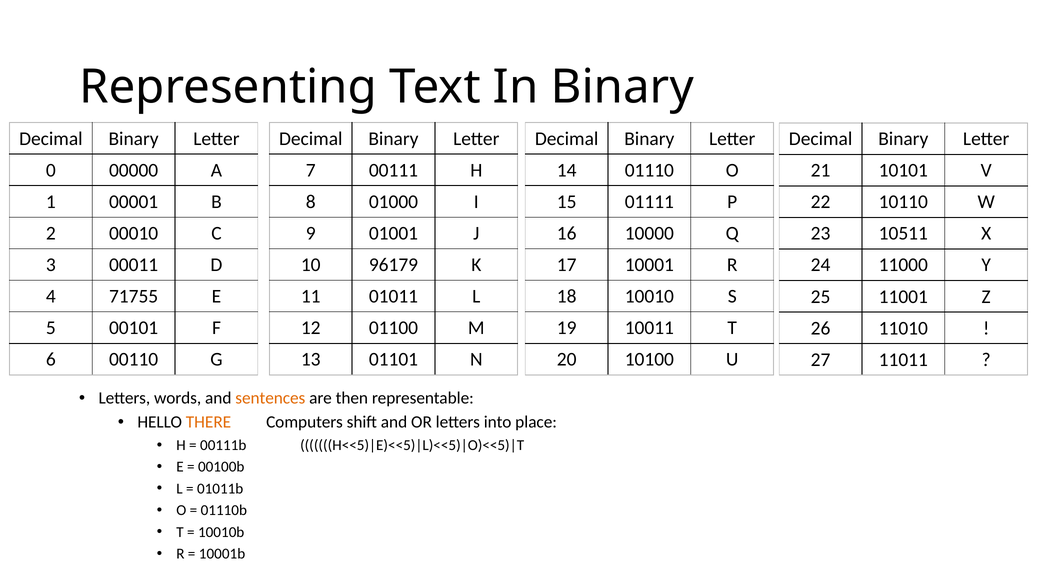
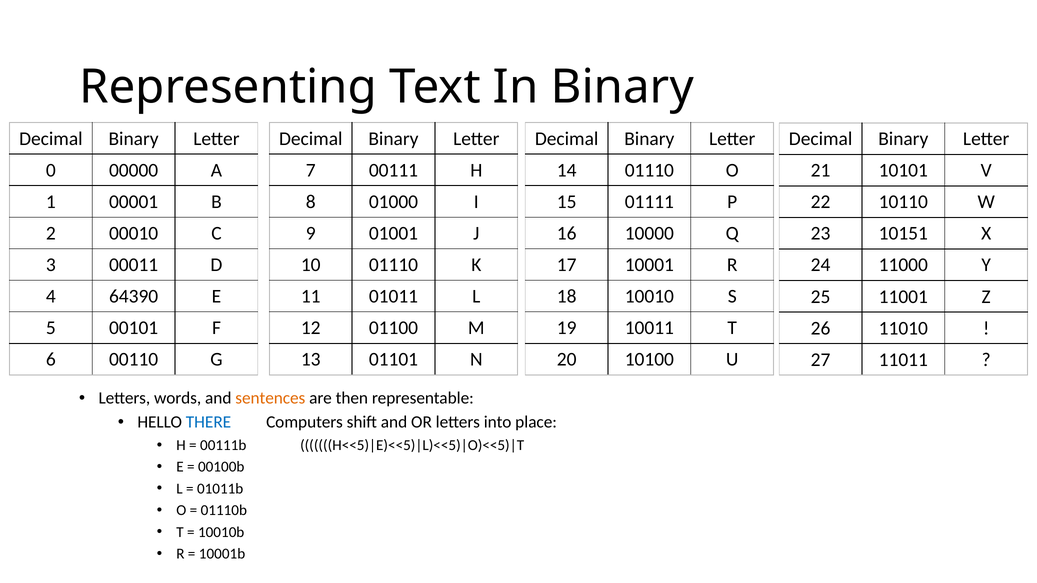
10511: 10511 -> 10151 (903, 234)
10 96179: 96179 -> 01110 (393, 265)
71755: 71755 -> 64390 (134, 296)
THERE colour: orange -> blue (209, 422)
